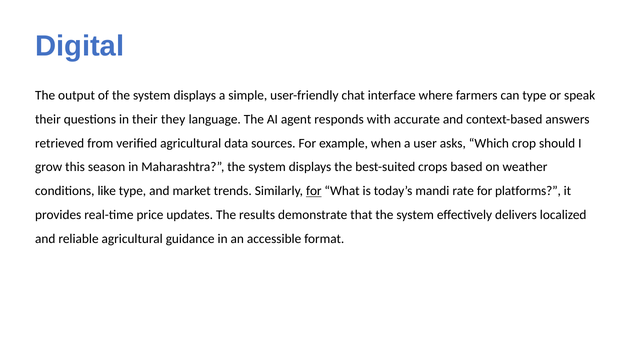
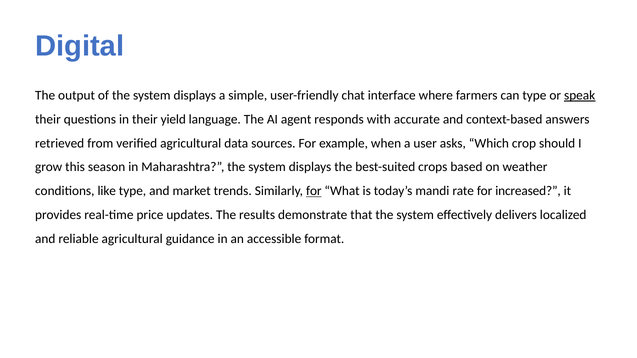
speak underline: none -> present (580, 95)
they: they -> yield (173, 119)
platforms: platforms -> increased (528, 191)
